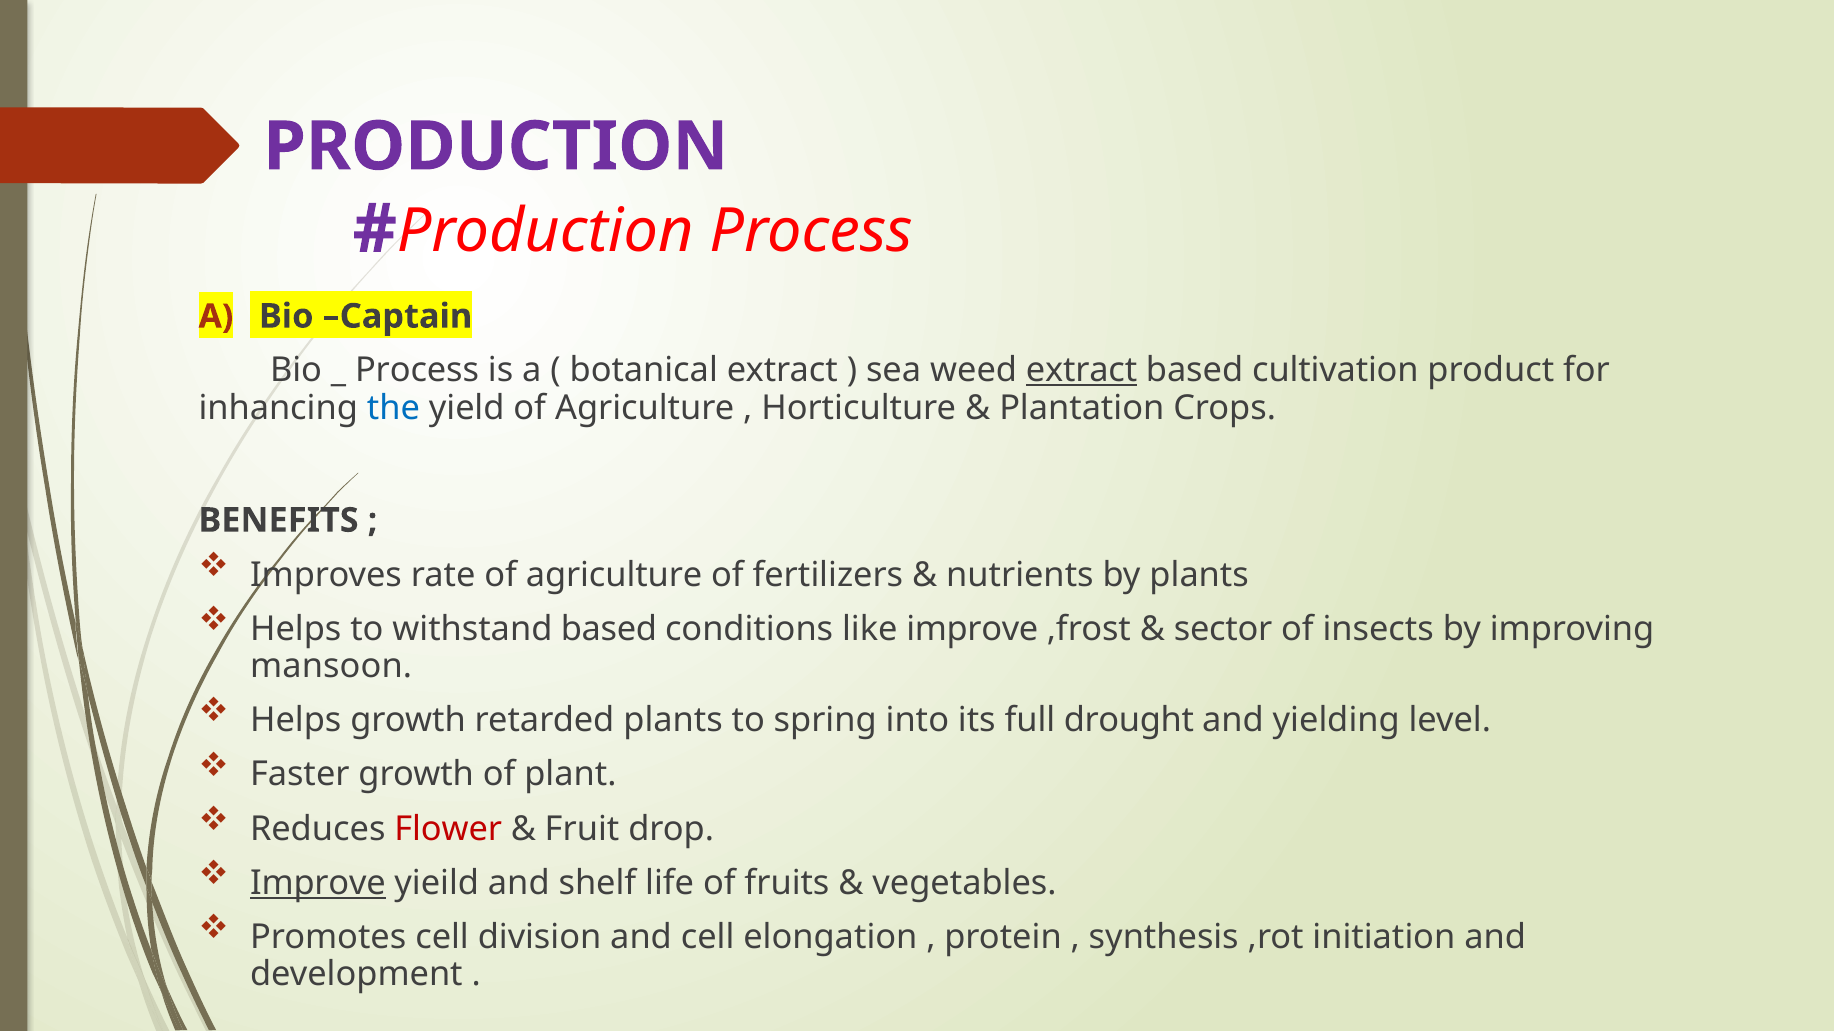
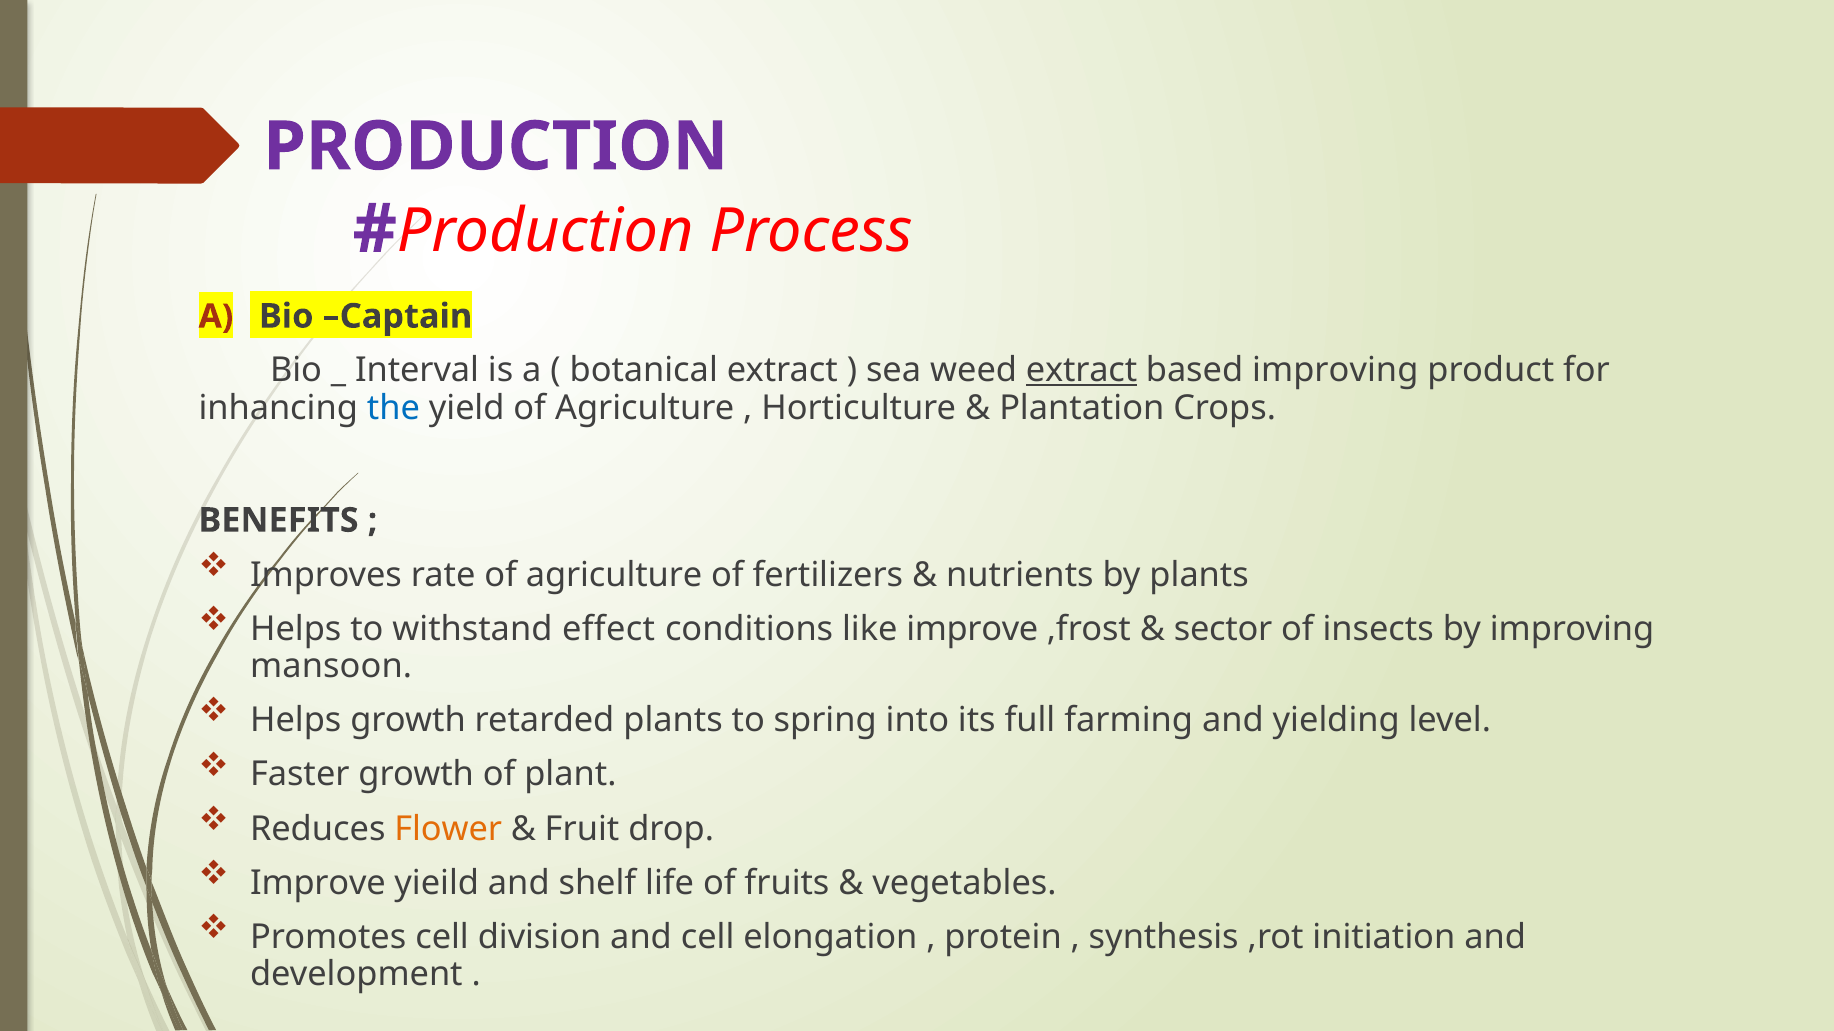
Process: Process -> Interval (417, 371)
based cultivation: cultivation -> improving (1335, 371)
withstand based: based -> effect (609, 629)
drought: drought -> farming (1129, 721)
Flower colour: red -> orange (448, 829)
Improve underline: present -> none (318, 884)
